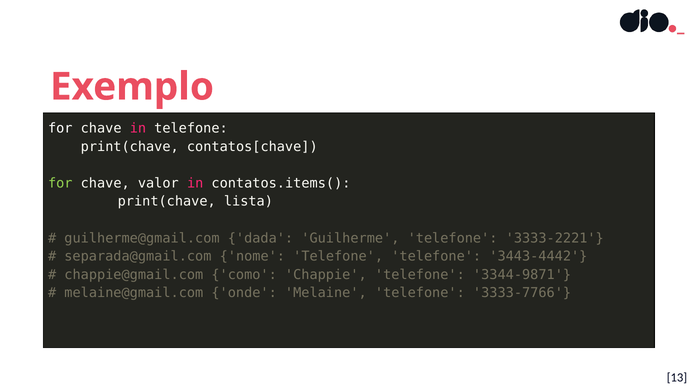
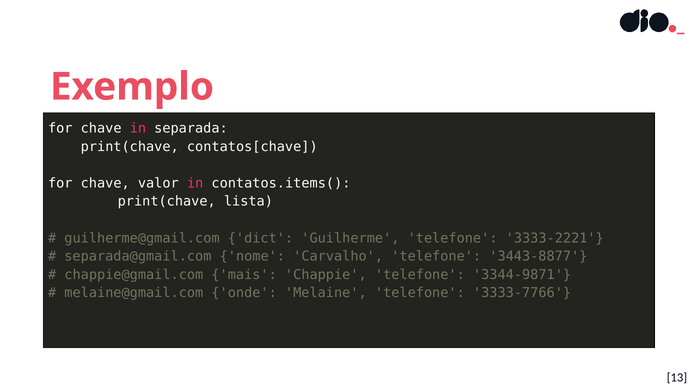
in telefone: telefone -> separada (191, 128)
for colour: light green -> white (60, 183)
dada: dada -> dict (260, 238)
nome Telefone: Telefone -> Carvalho (338, 256)
3443-4442: 3443-4442 -> 3443-8877 (538, 256)
como: como -> mais (244, 275)
